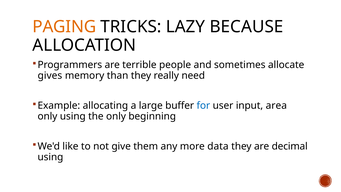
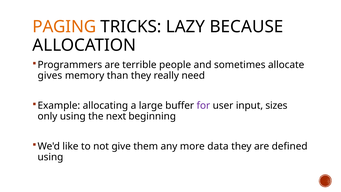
for colour: blue -> purple (203, 105)
area: area -> sizes (276, 105)
the only: only -> next (116, 116)
decimal: decimal -> defined (290, 146)
